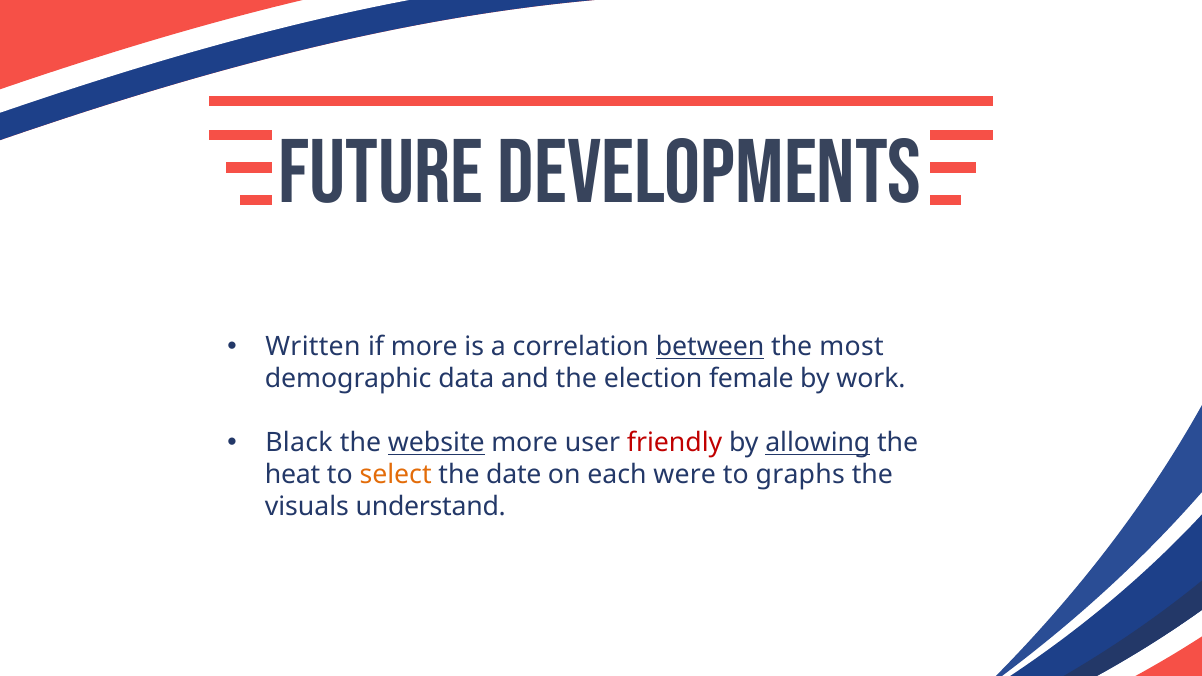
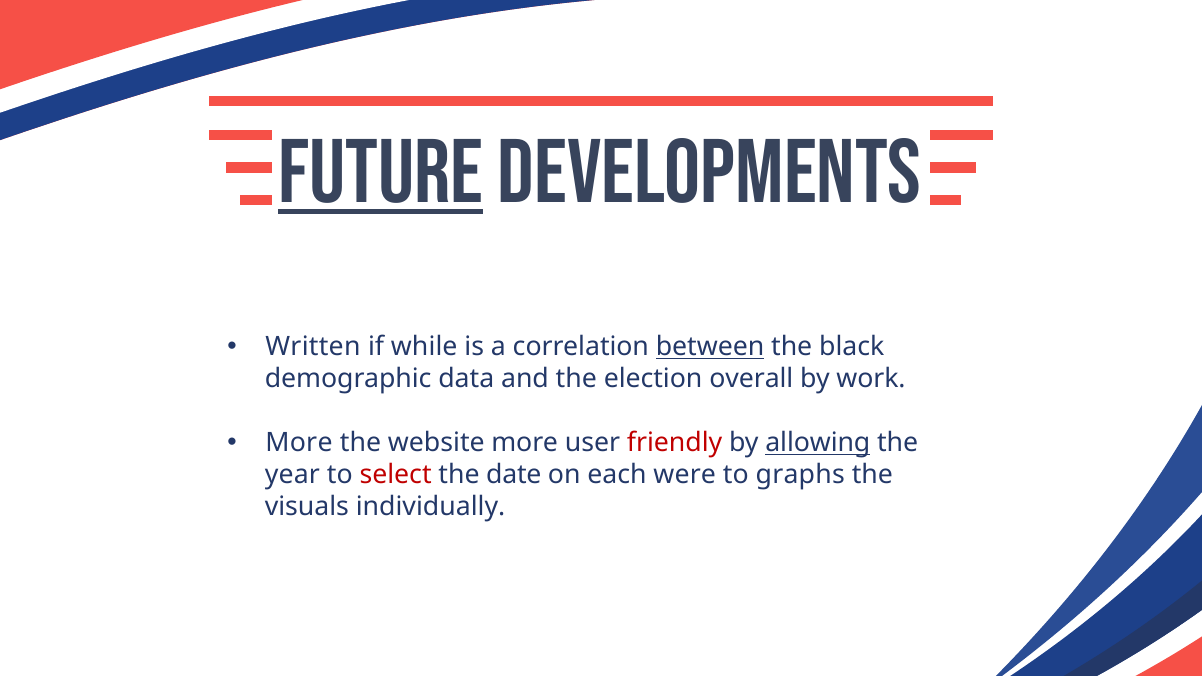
Future underline: none -> present (381, 173)
if more: more -> while (424, 347)
most: most -> black (852, 347)
female: female -> overall (751, 379)
Black: Black -> More (299, 443)
website underline: present -> none (436, 443)
heat: heat -> year (292, 475)
select colour: orange -> red (396, 475)
understand: understand -> individually (431, 507)
